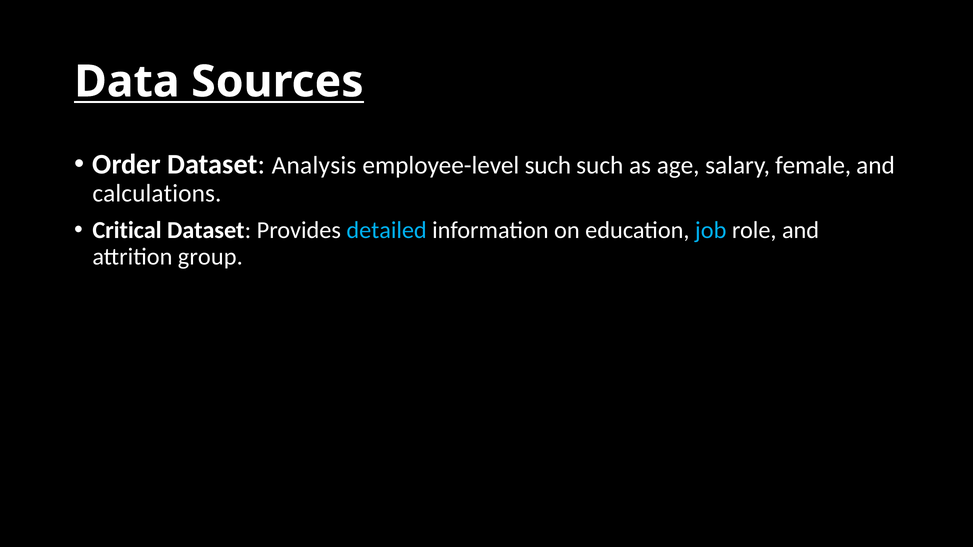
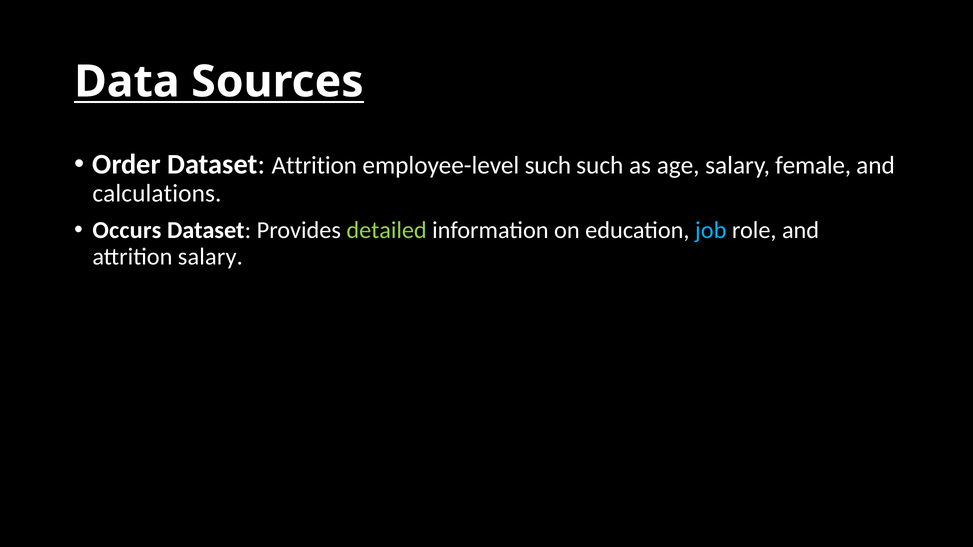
Dataset Analysis: Analysis -> Attrition (314, 166)
Critical: Critical -> Occurs (127, 230)
detailed colour: light blue -> light green (387, 230)
attrition group: group -> salary (210, 257)
